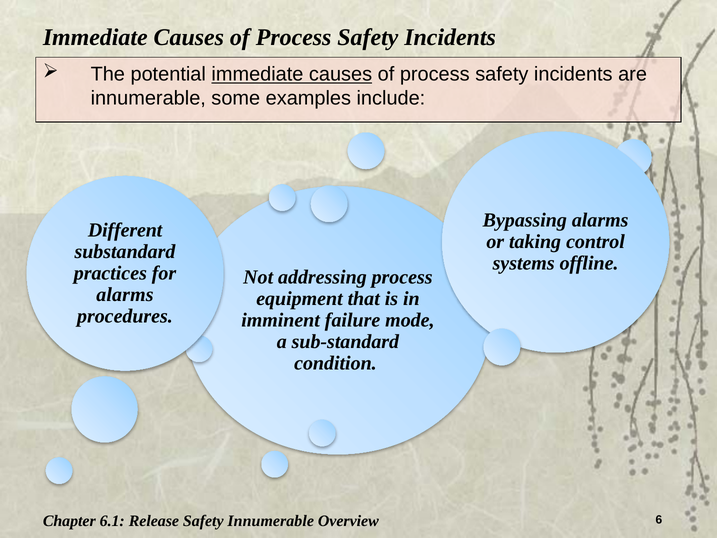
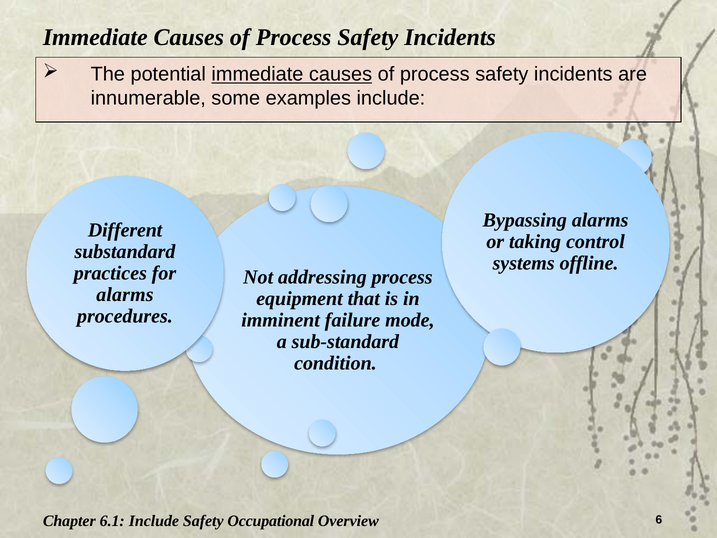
6.1 Release: Release -> Include (154, 521)
Safety Innumerable: Innumerable -> Occupational (271, 521)
